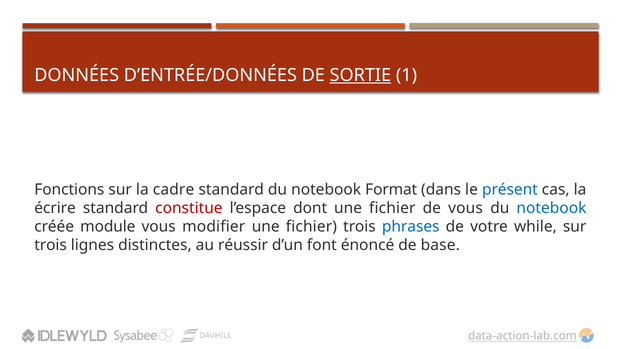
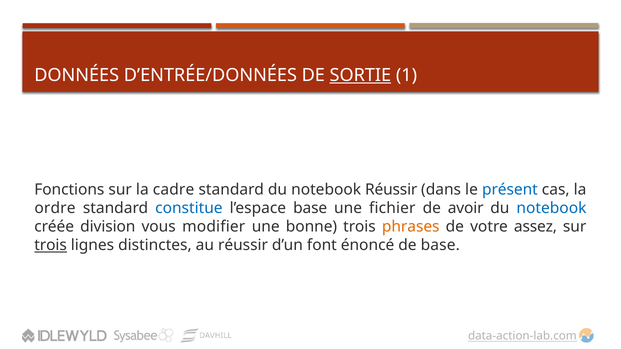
notebook Format: Format -> Réussir (391, 190)
écrire: écrire -> ordre (55, 208)
constitue colour: red -> blue (189, 208)
l’espace dont: dont -> base (310, 208)
de vous: vous -> avoir (466, 208)
module: module -> division (108, 227)
fichier: fichier -> bonne (311, 227)
phrases colour: blue -> orange (411, 227)
while: while -> assez (536, 227)
trois underline: none -> present (51, 246)
